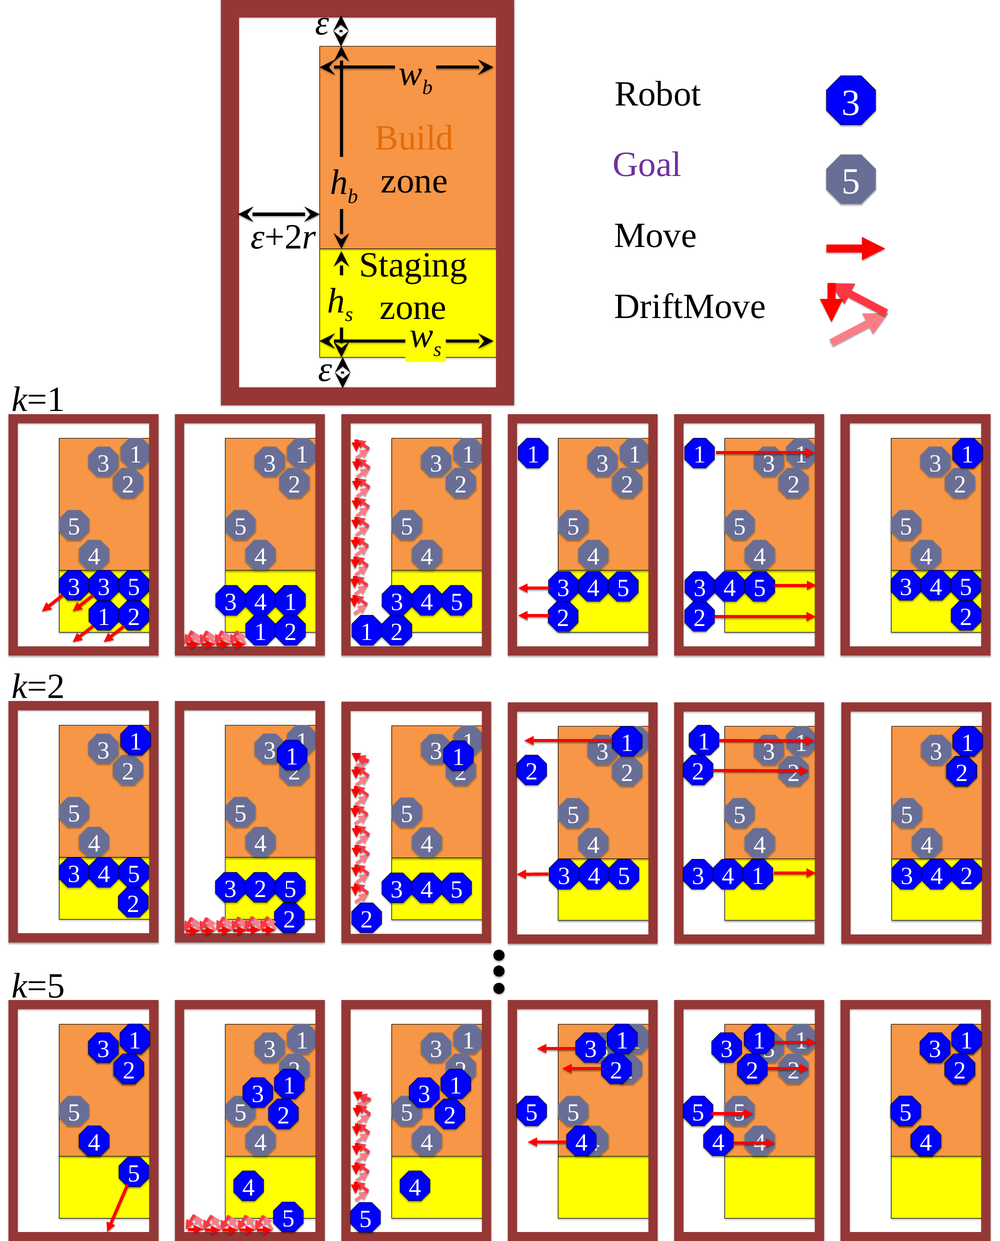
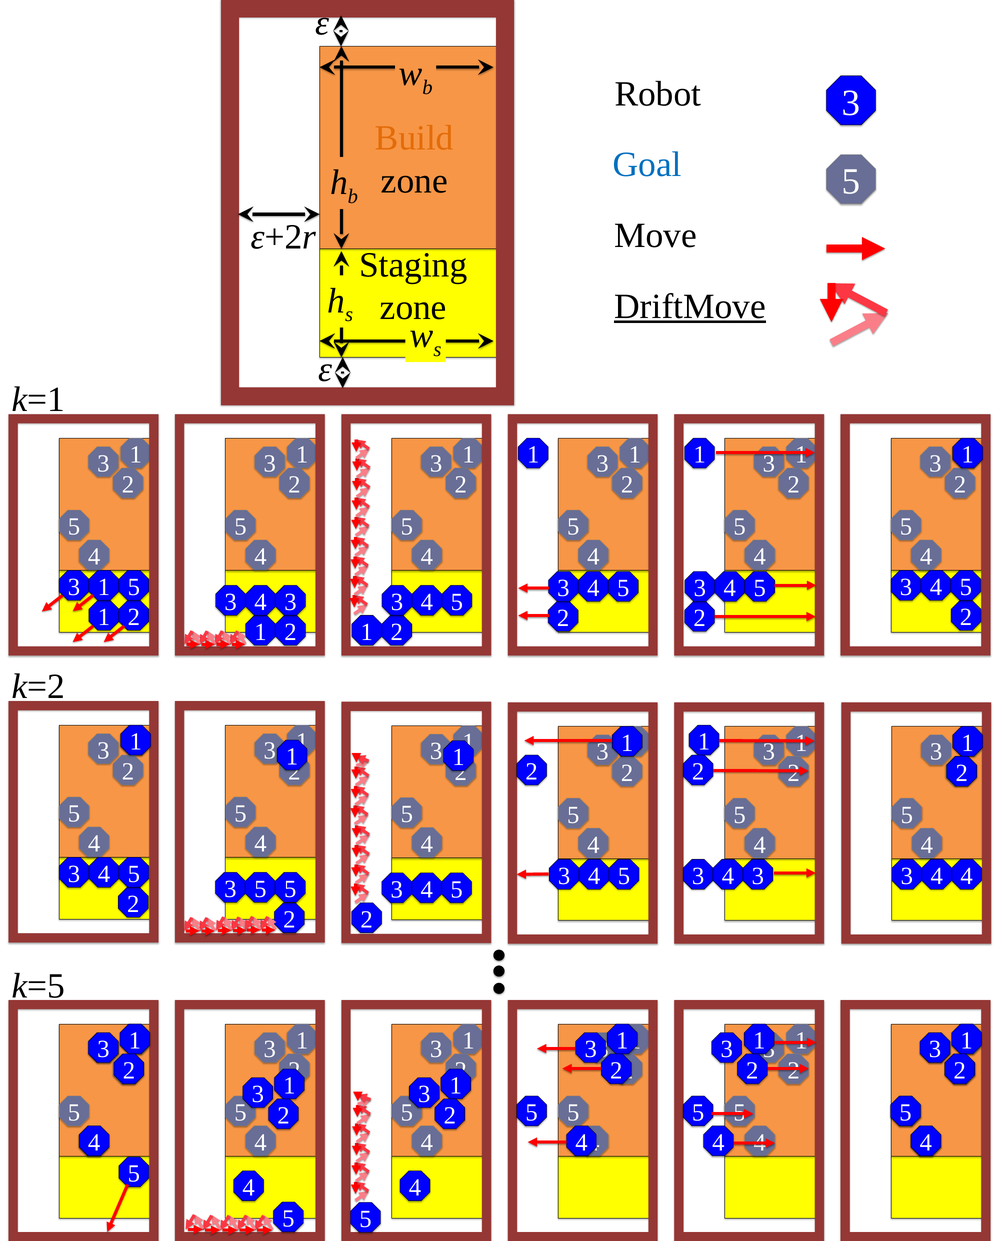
Goal colour: purple -> blue (647, 165)
DriftMove underline: none -> present (690, 306)
3: 3 -> 1 (104, 587)
1: 1 -> 3 (290, 602)
1: 1 -> 3 (758, 876)
4 2: 2 -> 4 (967, 876)
2: 2 -> 5 (260, 889)
